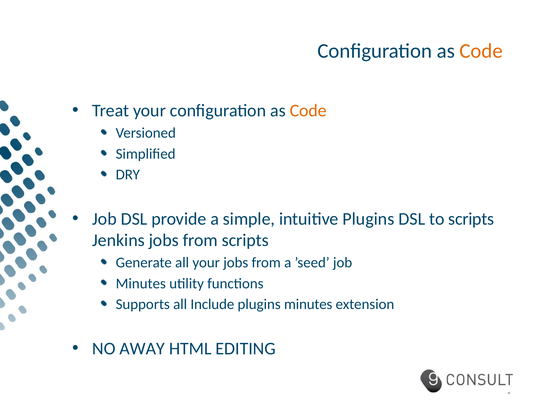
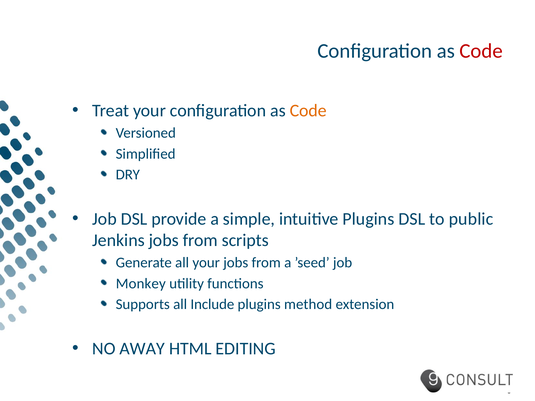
Code colour: orange -> red (481, 51)
to scripts: scripts -> public (471, 219)
Minutes: Minutes -> Monkey (141, 284)
plugins minutes: minutes -> method (308, 305)
